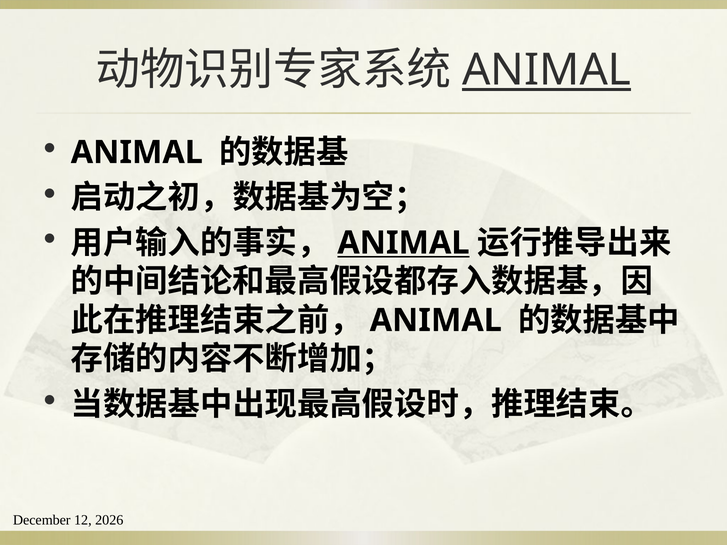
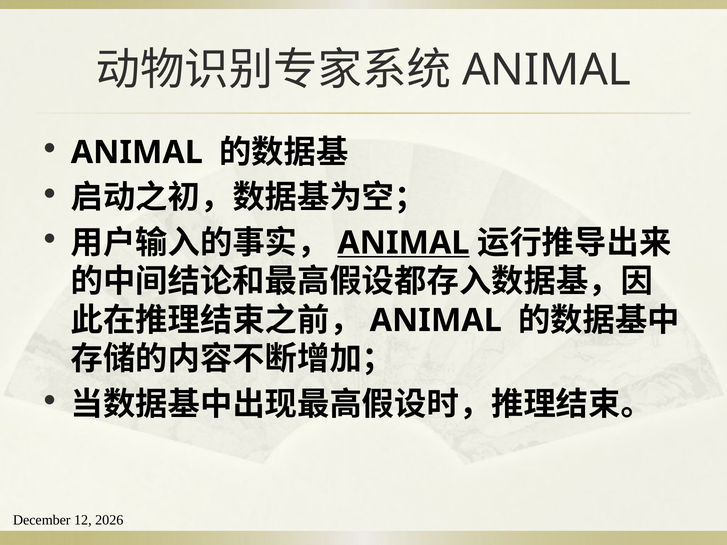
ANIMAL underline: present -> none (547, 70)
